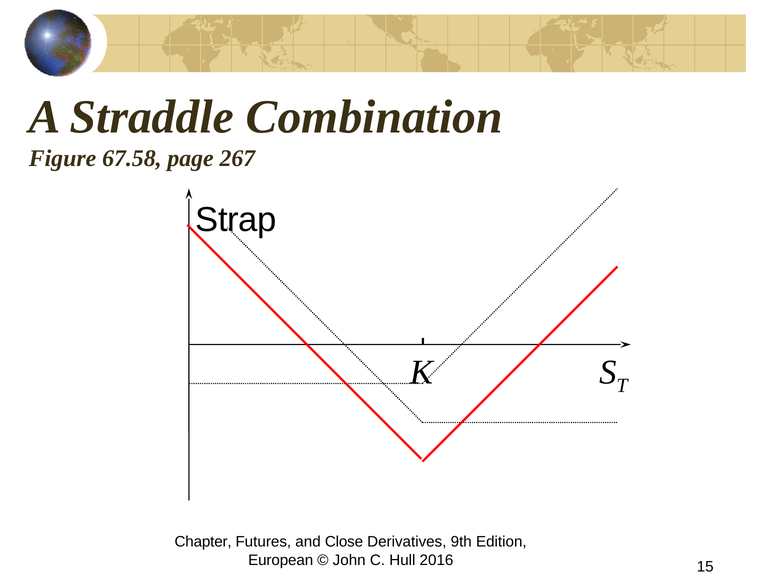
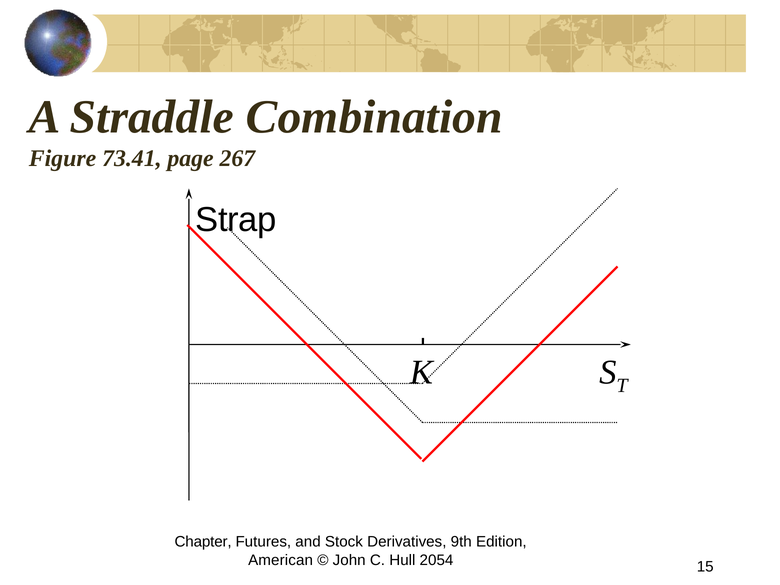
67.58: 67.58 -> 73.41 (132, 158)
Close: Close -> Stock (344, 542)
European: European -> American (281, 560)
2016: 2016 -> 2054 (437, 560)
